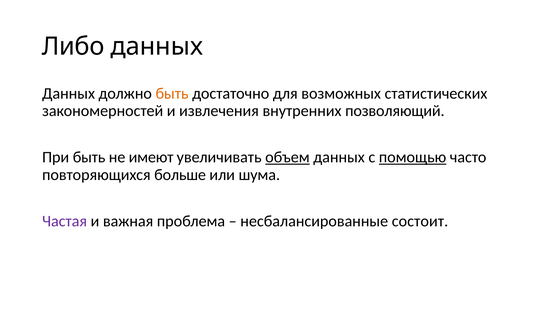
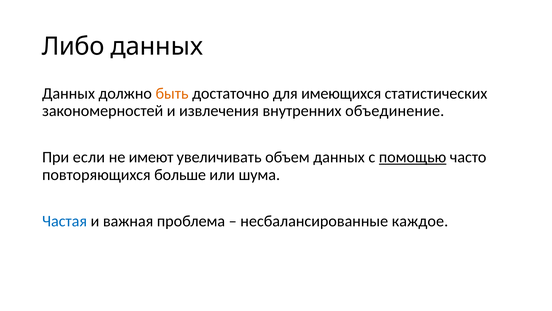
возможных: возможных -> имеющихся (341, 93)
позволяющий: позволяющий -> объединение (395, 111)
При быть: быть -> если (89, 157)
объем underline: present -> none (287, 157)
Частая colour: purple -> blue (65, 221)
состоит: состоит -> каждое (420, 221)
